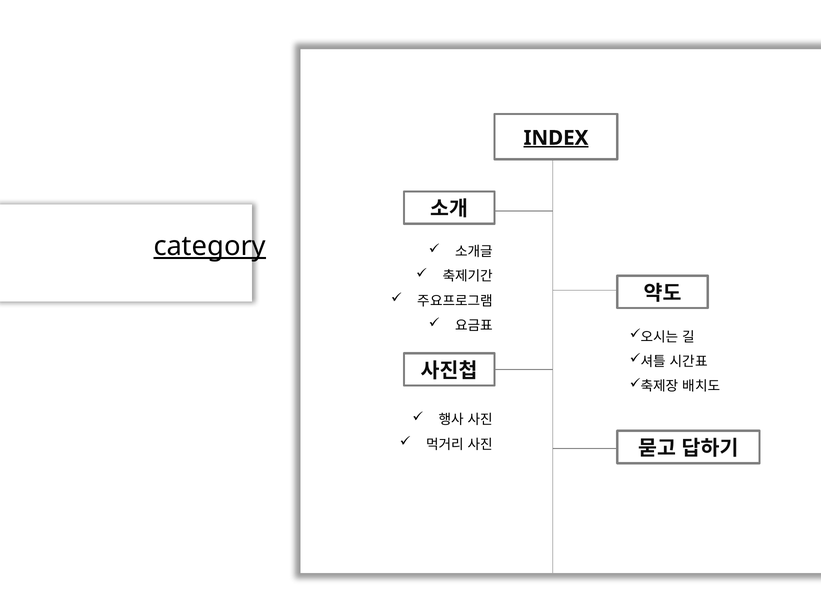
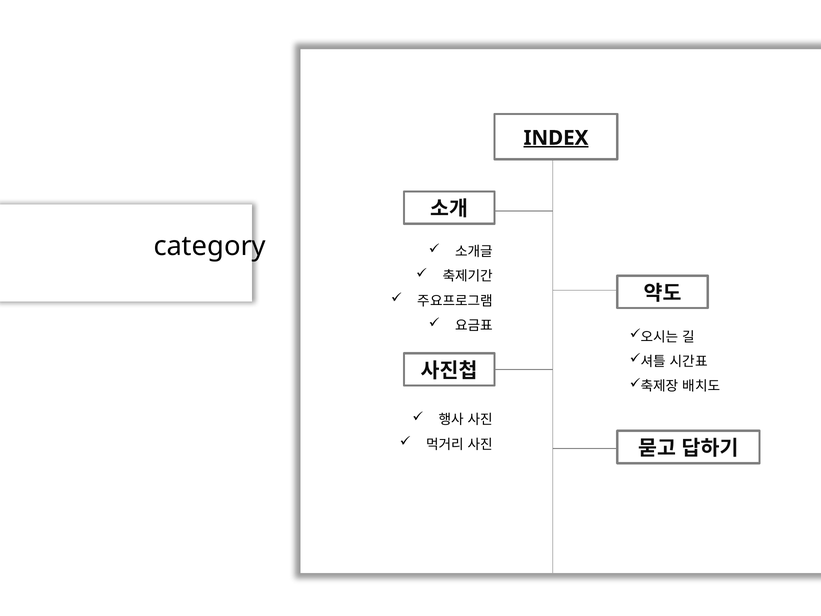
category underline: present -> none (210, 246)
